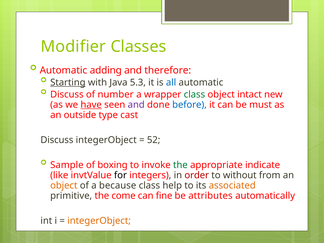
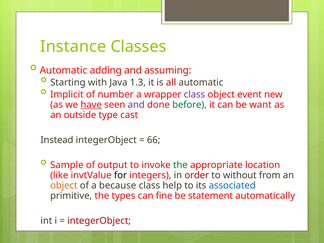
Modifier: Modifier -> Instance (73, 46)
therefore: therefore -> assuming (168, 70)
Starting underline: present -> none (68, 83)
5.3: 5.3 -> 1.3 (138, 83)
all colour: blue -> red (171, 83)
Discuss: Discuss -> Implicit (67, 94)
class colour: green -> purple (194, 94)
intact: intact -> event (249, 94)
before colour: blue -> green (190, 105)
must: must -> want (261, 105)
Discuss: Discuss -> Instead (57, 140)
52: 52 -> 66 (154, 140)
boxing: boxing -> output (112, 165)
indicate: indicate -> location (263, 165)
associated colour: orange -> blue (232, 185)
come: come -> types (123, 196)
attributes: attributes -> statement (211, 196)
integerObject colour: orange -> red (99, 221)
